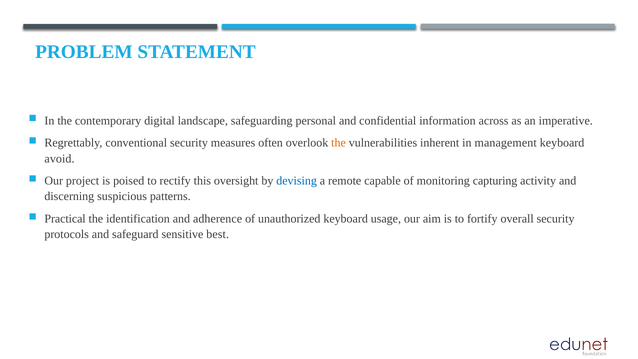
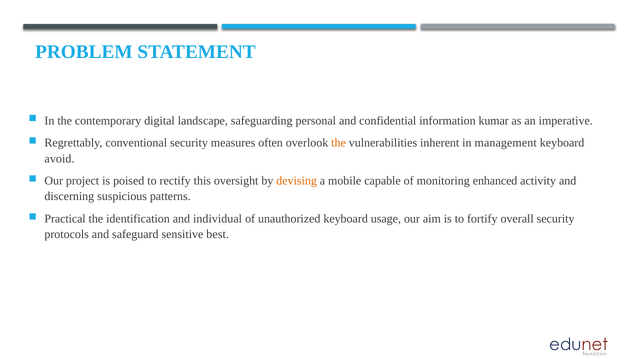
across: across -> kumar (494, 121)
devising colour: blue -> orange (297, 181)
remote: remote -> mobile (345, 181)
capturing: capturing -> enhanced (495, 181)
adherence: adherence -> individual (218, 219)
